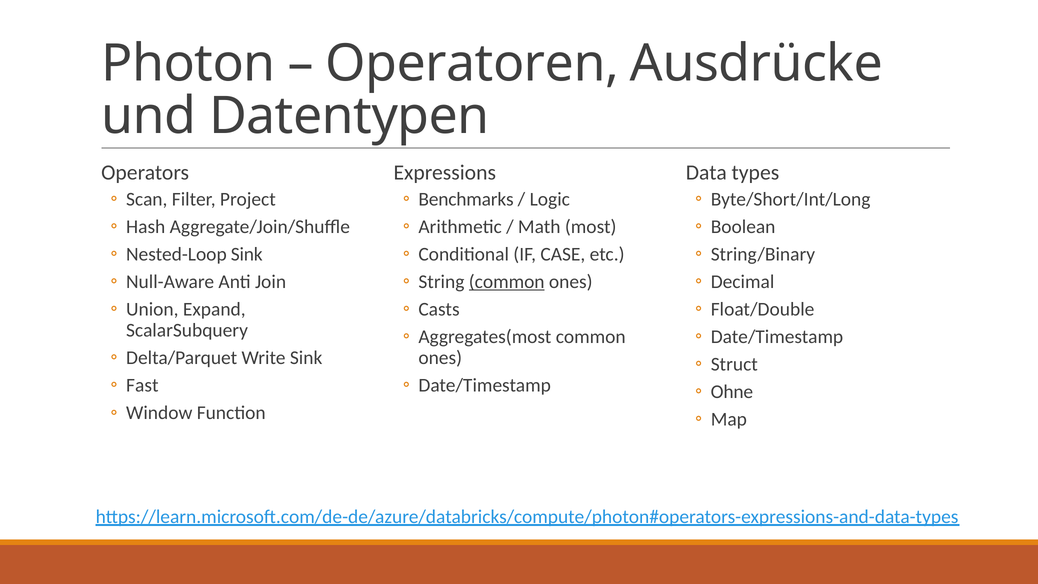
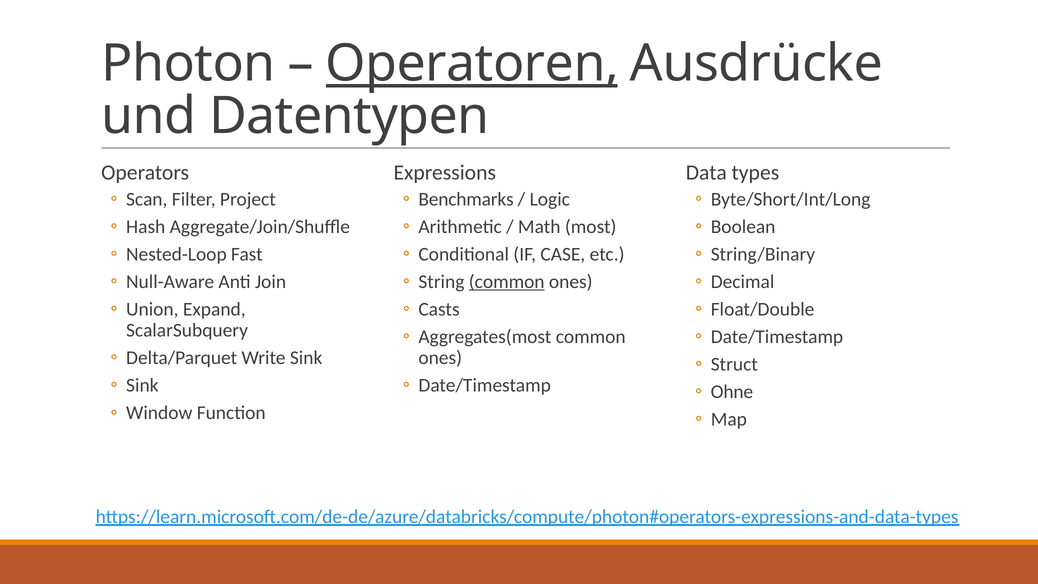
Operatoren underline: none -> present (472, 63)
Nested-Loop Sink: Sink -> Fast (247, 254)
Fast: Fast -> Sink (142, 385)
